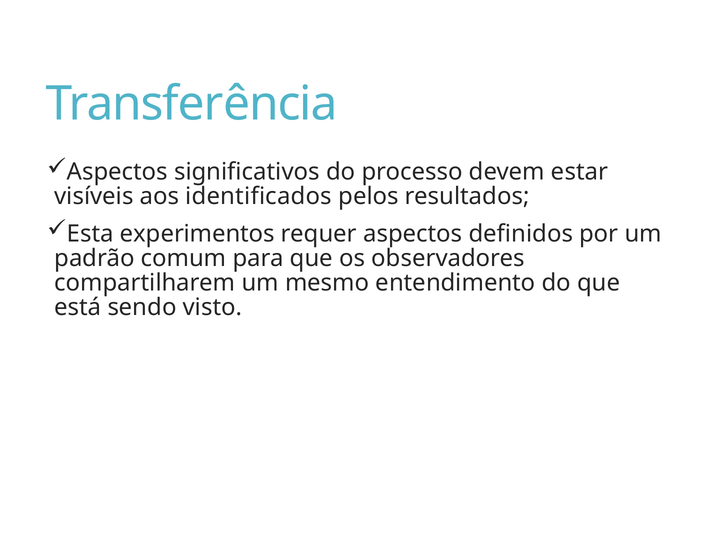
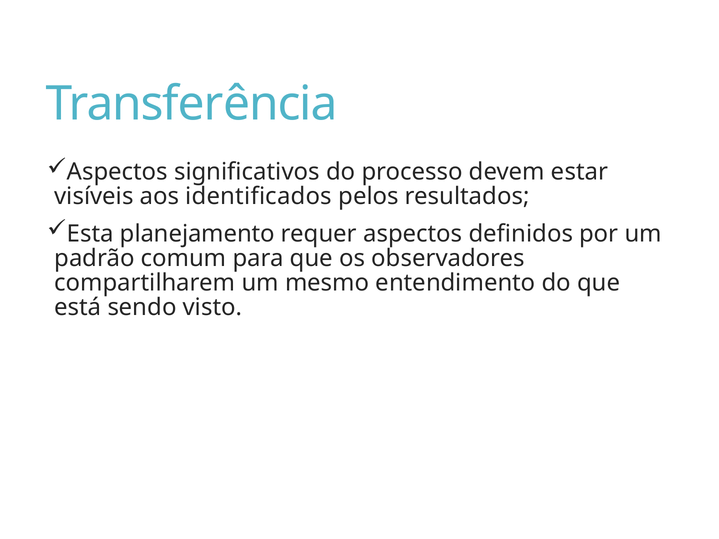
experimentos: experimentos -> planejamento (197, 234)
